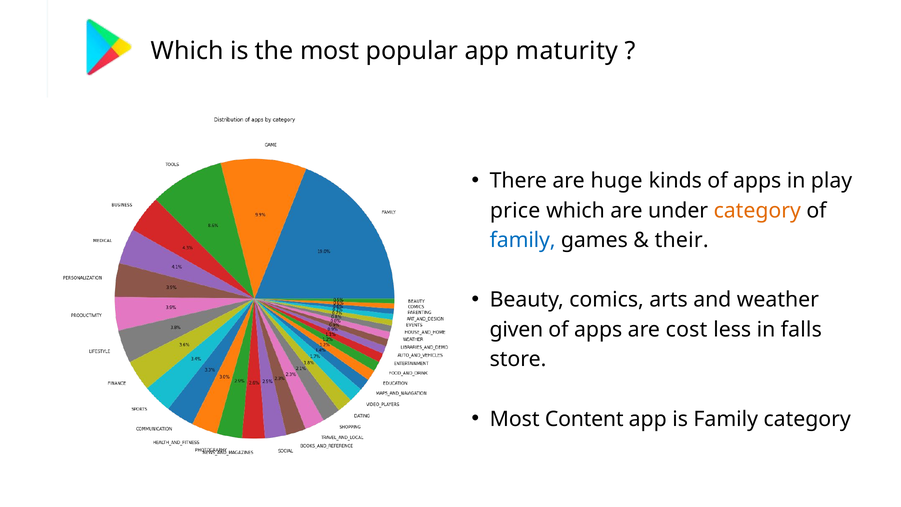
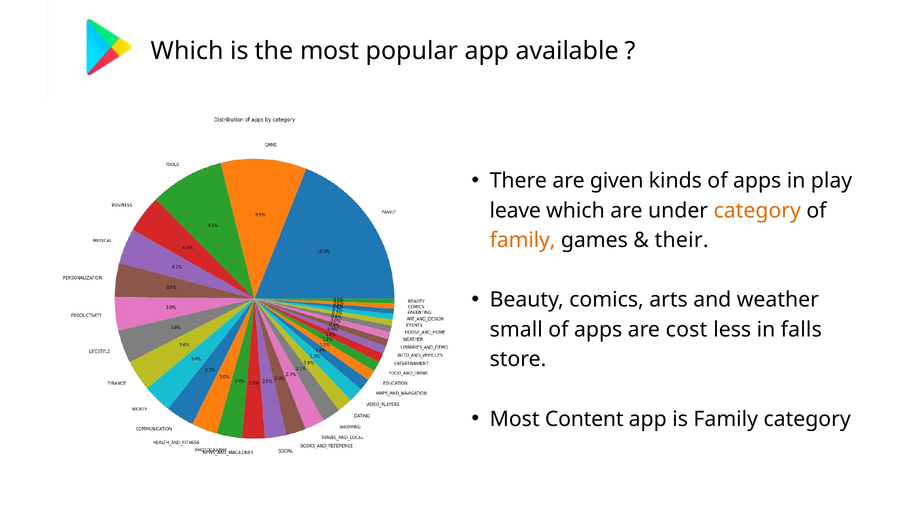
maturity: maturity -> available (567, 51)
huge: huge -> given (617, 181)
price: price -> leave (515, 210)
family colour: blue -> orange (523, 240)
given: given -> small (516, 330)
